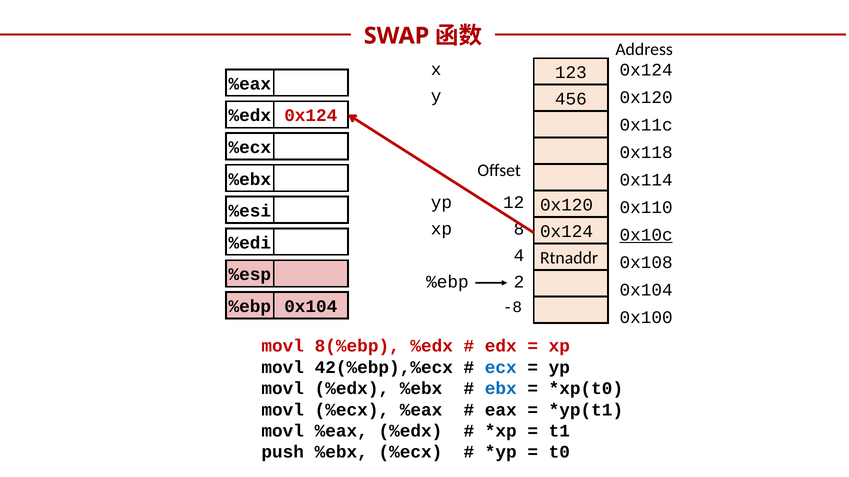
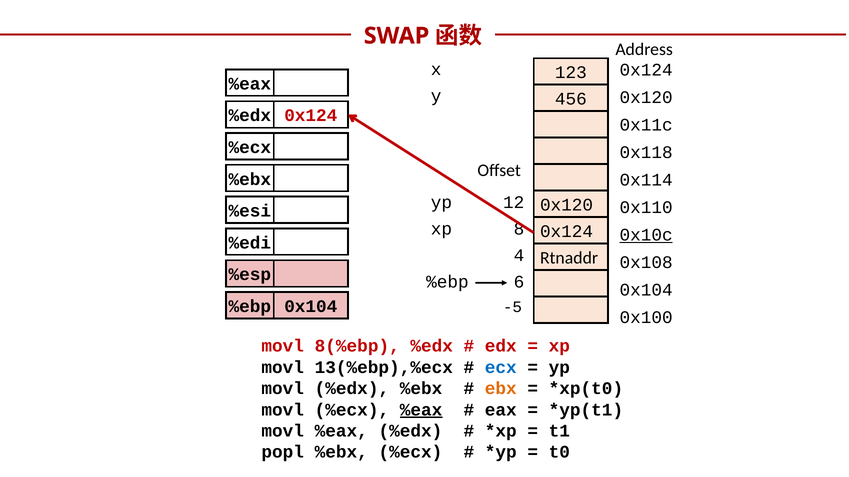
2: 2 -> 6 (519, 282)
-8: -8 -> -5 (512, 308)
42(%ebp),%ecx: 42(%ebp),%ecx -> 13(%ebp),%ecx (384, 368)
ebx colour: blue -> orange (501, 389)
%eax underline: none -> present (421, 410)
push: push -> popl (283, 453)
